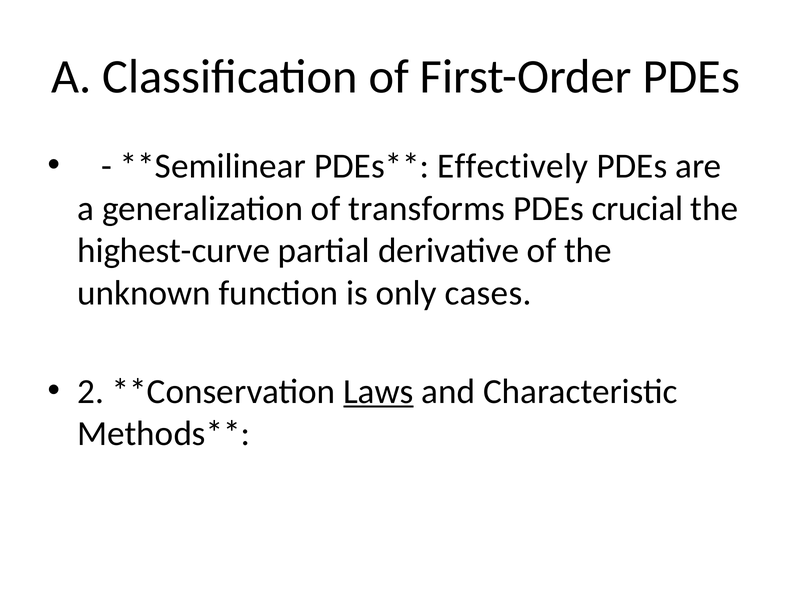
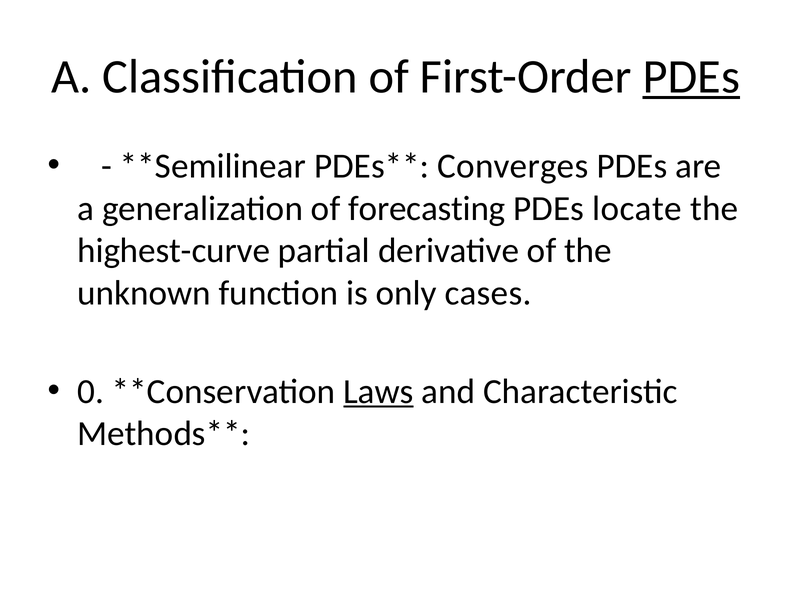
PDEs underline: none -> present (691, 77)
Effectively: Effectively -> Converges (513, 166)
transforms: transforms -> forecasting (427, 208)
crucial: crucial -> locate (637, 208)
2: 2 -> 0 (91, 391)
